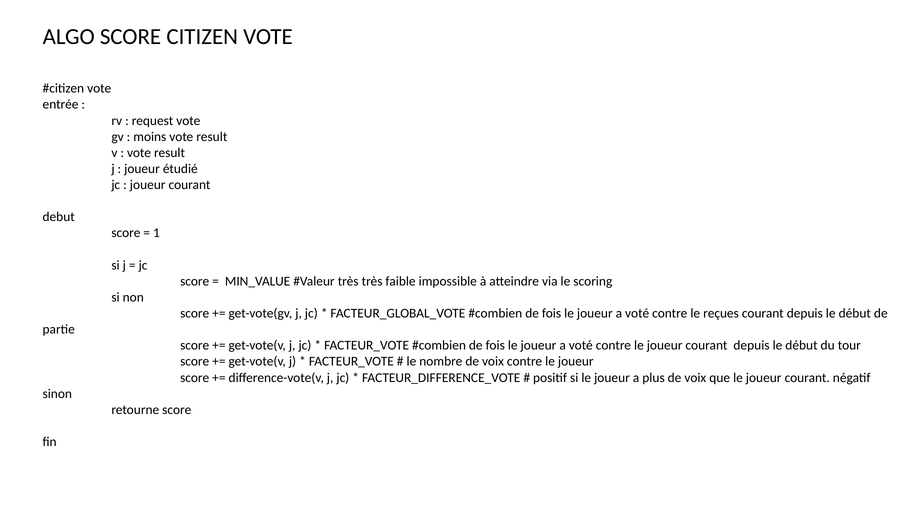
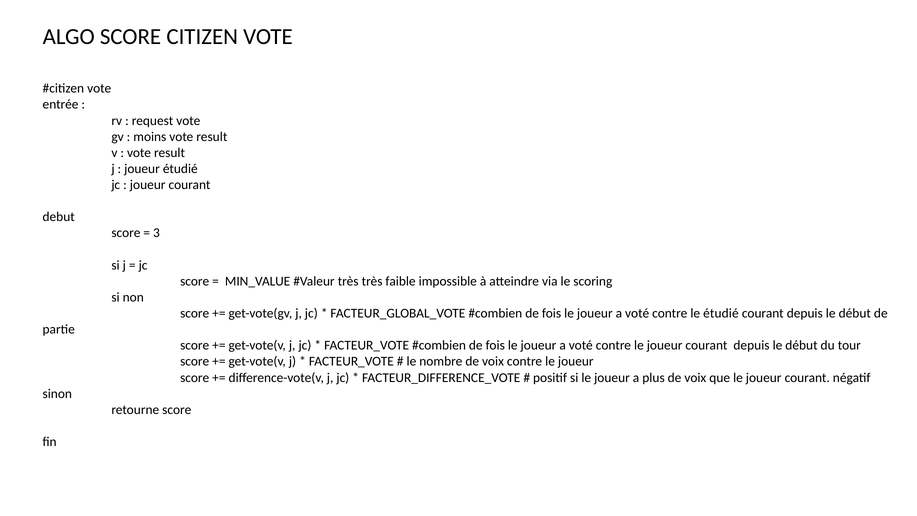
1: 1 -> 3 (156, 233)
le reçues: reçues -> étudié (721, 313)
